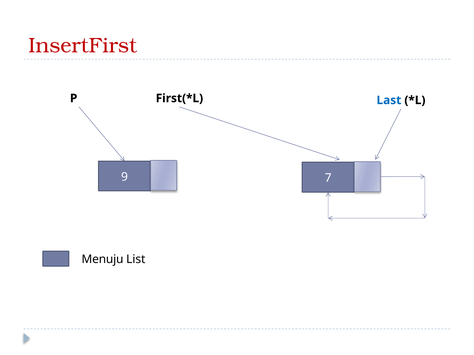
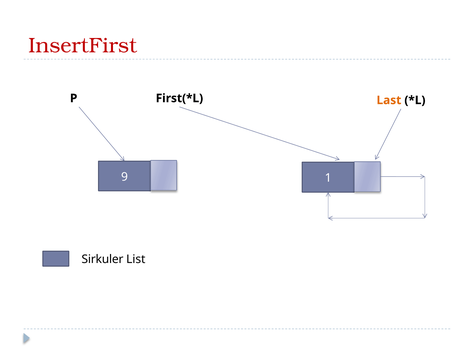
Last colour: blue -> orange (389, 100)
7: 7 -> 1 (328, 178)
Menuju: Menuju -> Sirkuler (102, 260)
